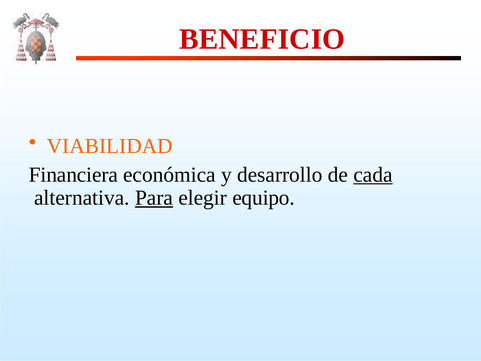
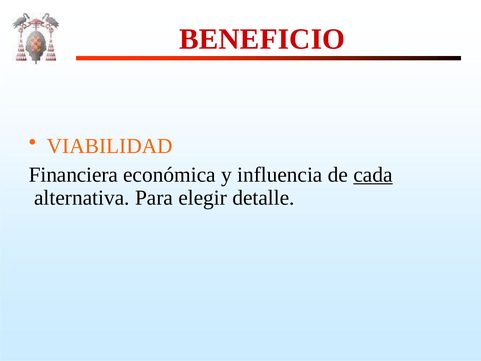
desarrollo: desarrollo -> influencia (280, 174)
Para underline: present -> none (154, 198)
equipo: equipo -> detalle (264, 198)
